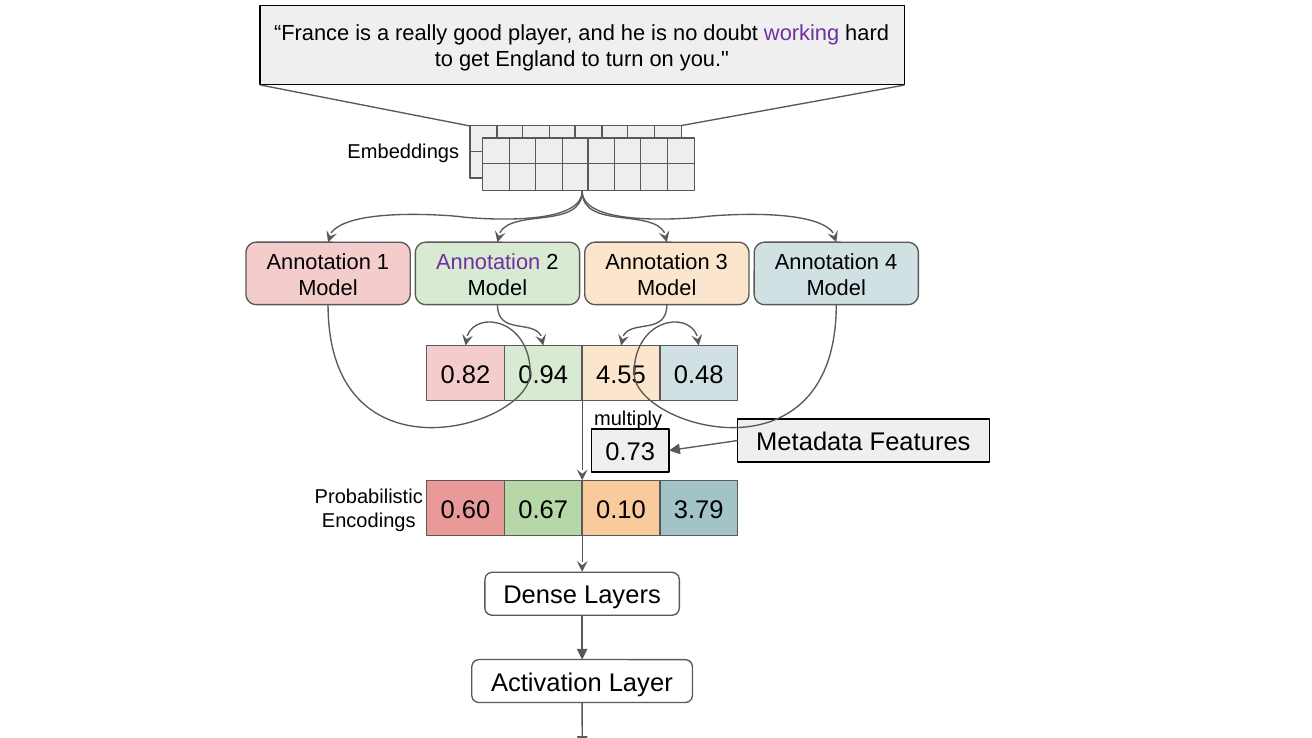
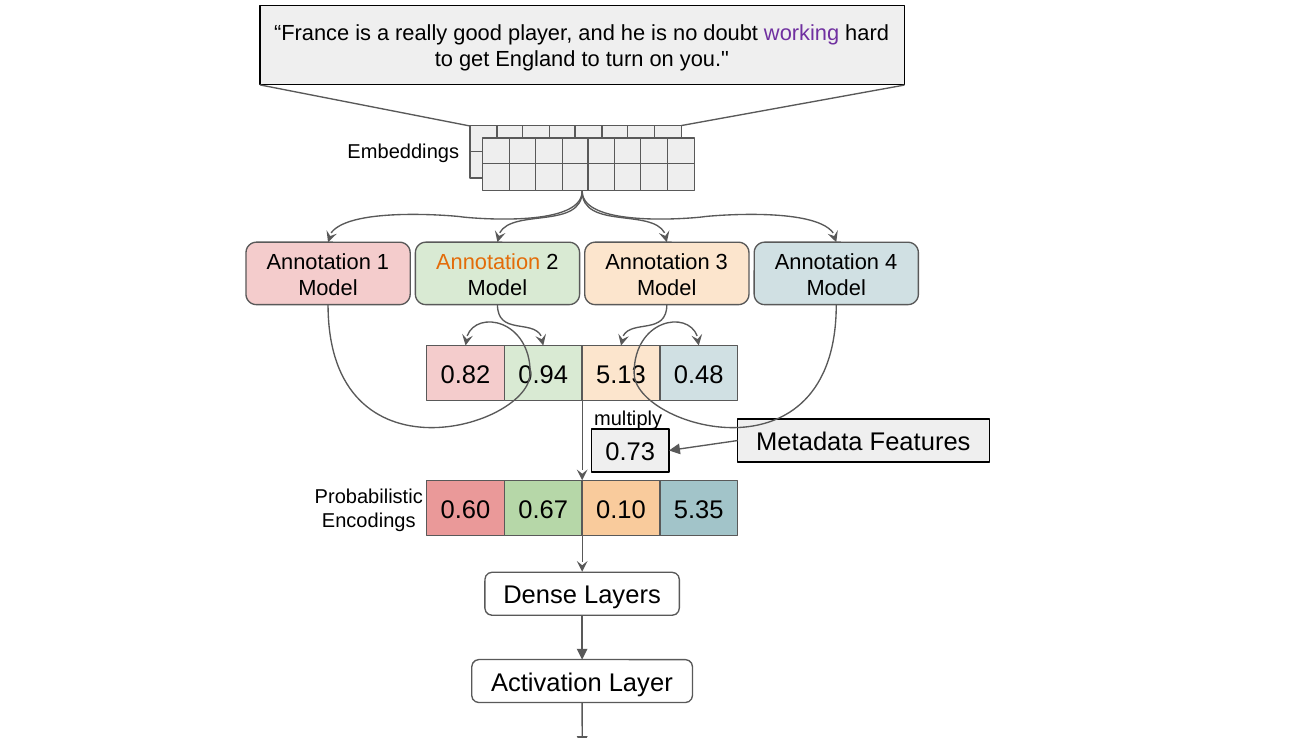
Annotation colour: purple -> orange (488, 262)
4.55: 4.55 -> 5.13 (621, 375)
3.79: 3.79 -> 5.35 (699, 510)
